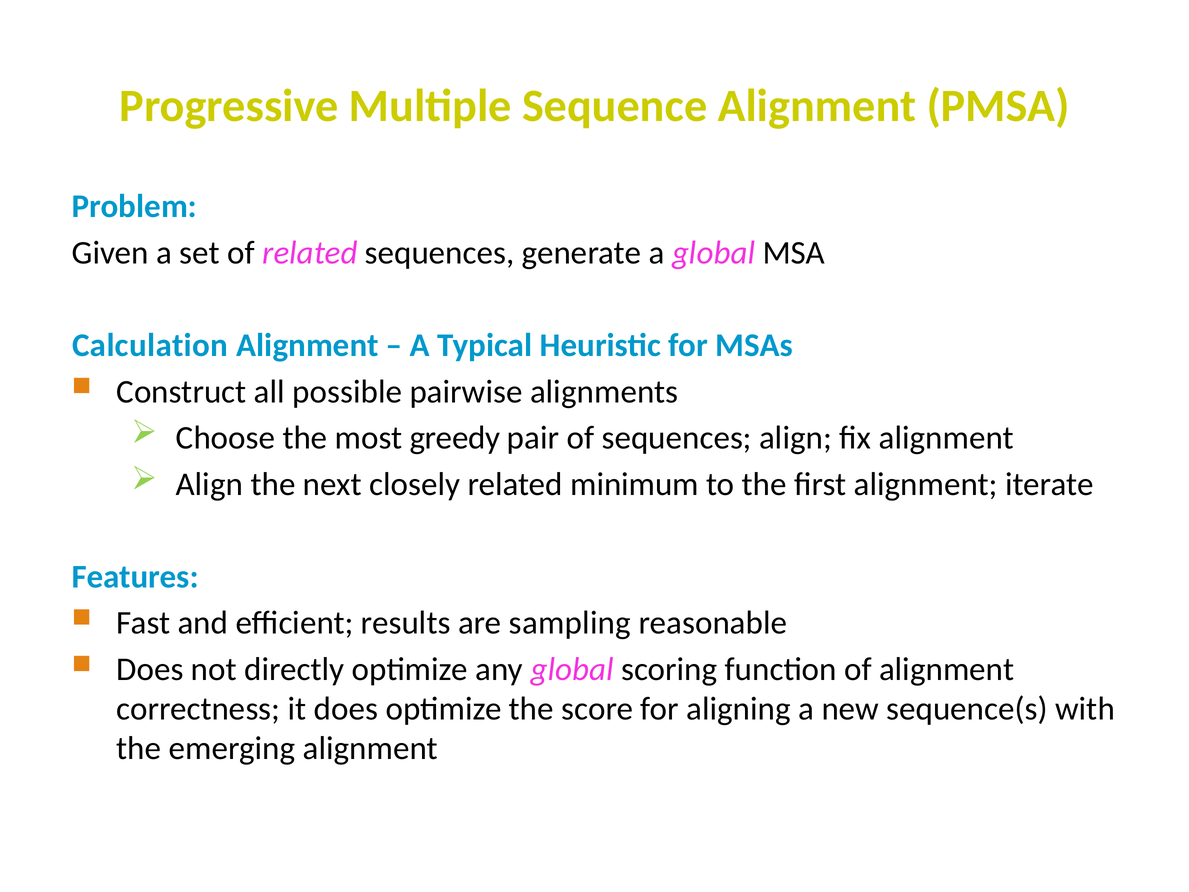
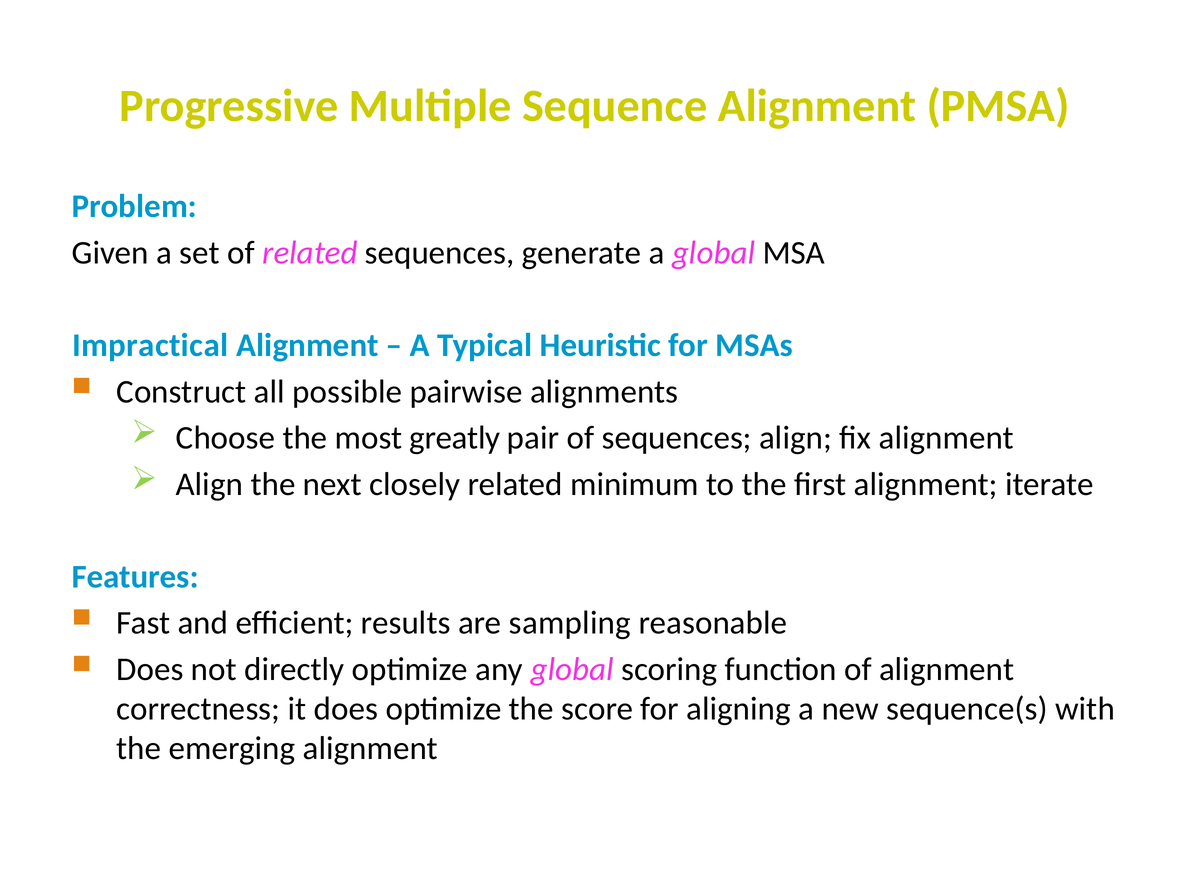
Calculation: Calculation -> Impractical (150, 345)
greedy: greedy -> greatly (455, 438)
